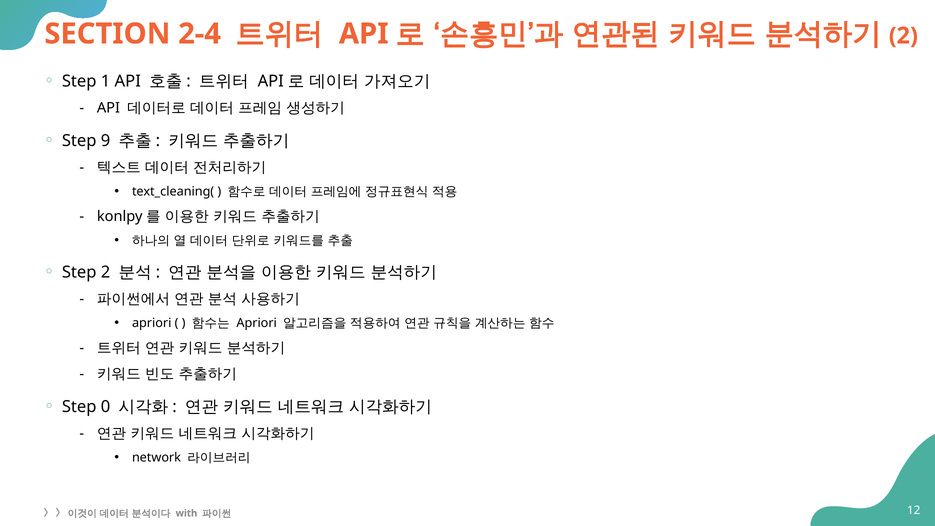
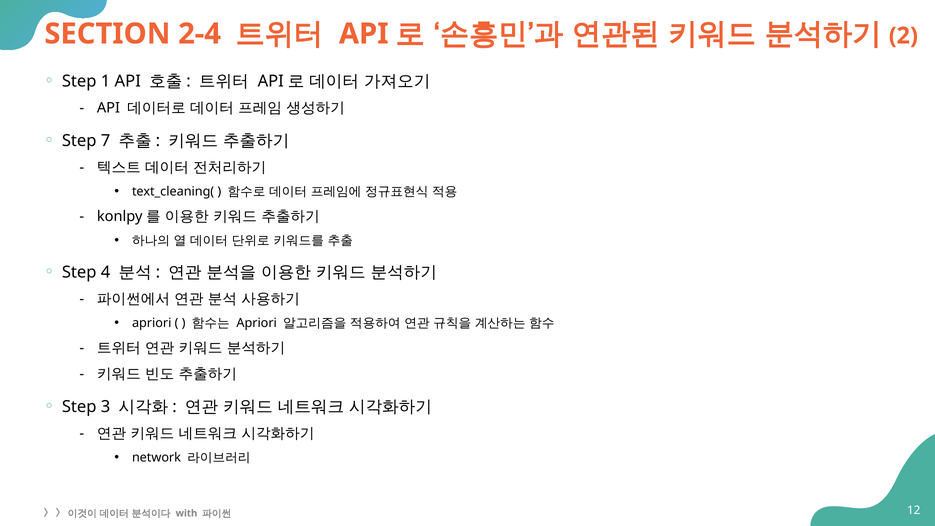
9: 9 -> 7 (106, 141)
Step 2: 2 -> 4 (106, 272)
0: 0 -> 3 (106, 407)
